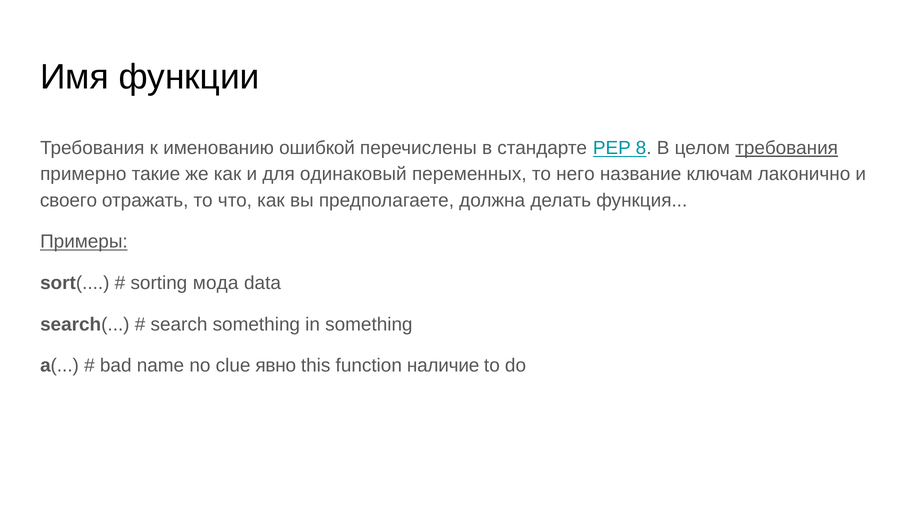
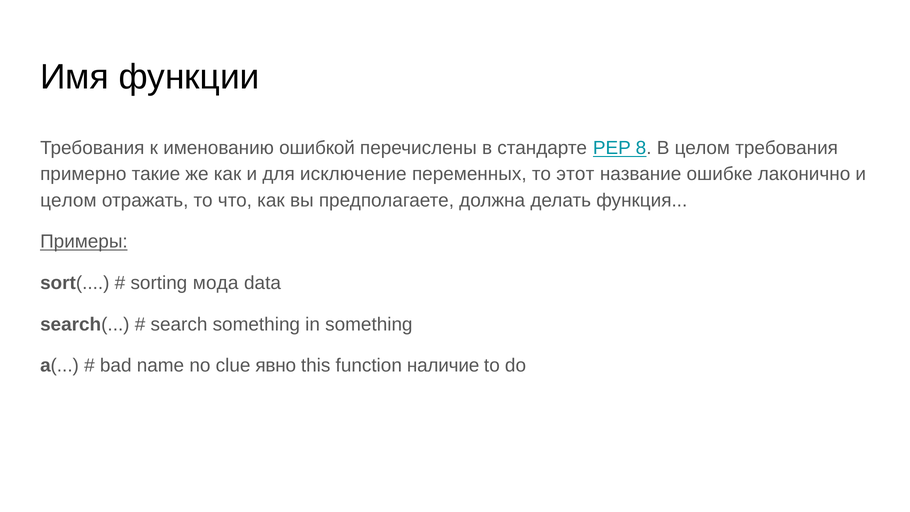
требования underline: present -> none (787, 148)
одинаковый: одинаковый -> исключение (353, 174)
него: него -> этот (575, 174)
ключам: ключам -> ошибке (720, 174)
своего: своего -> целом (68, 200)
